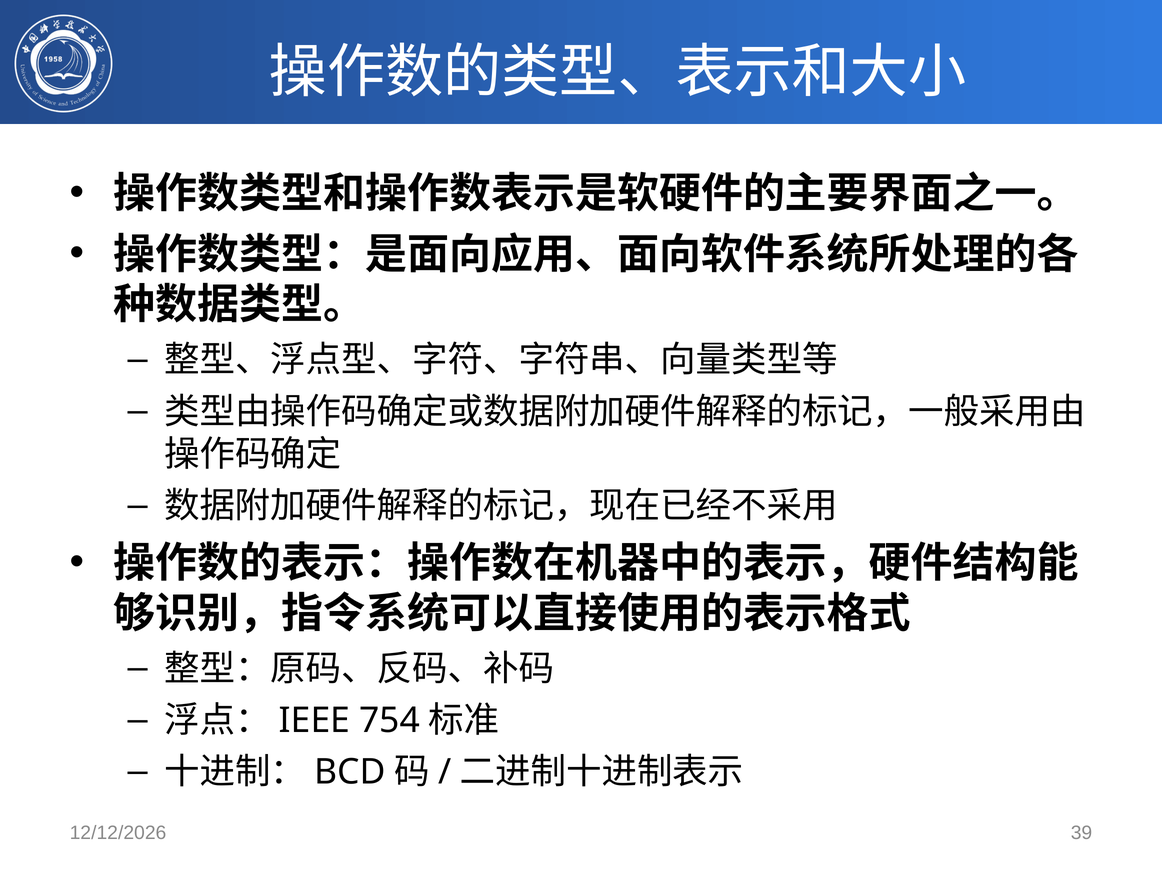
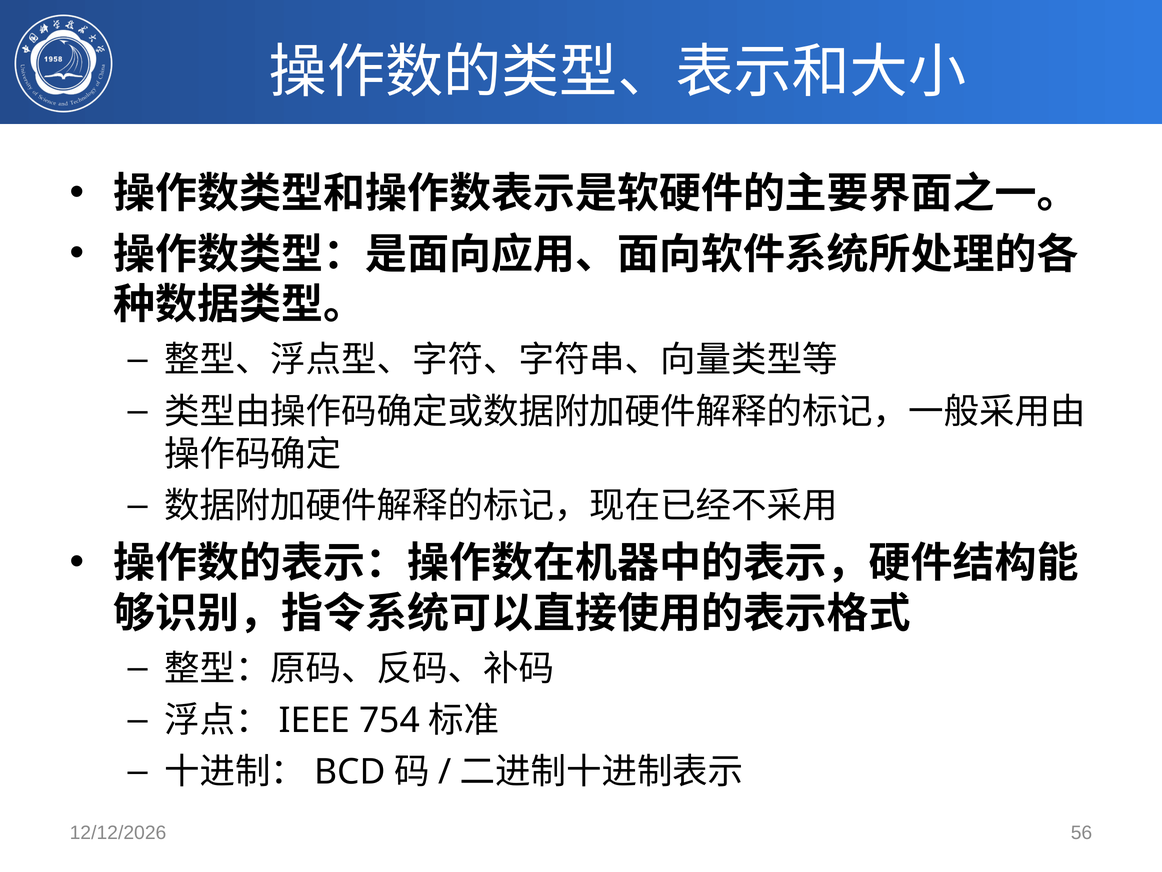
39: 39 -> 56 (1082, 832)
